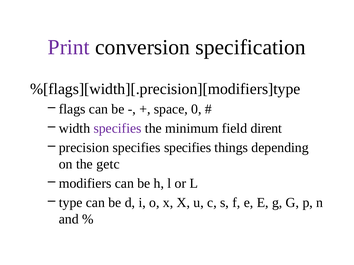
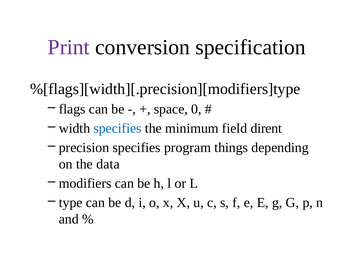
specifies colour: purple -> blue (118, 129)
specifies specifies: specifies -> program (187, 148)
getc: getc -> data (108, 164)
